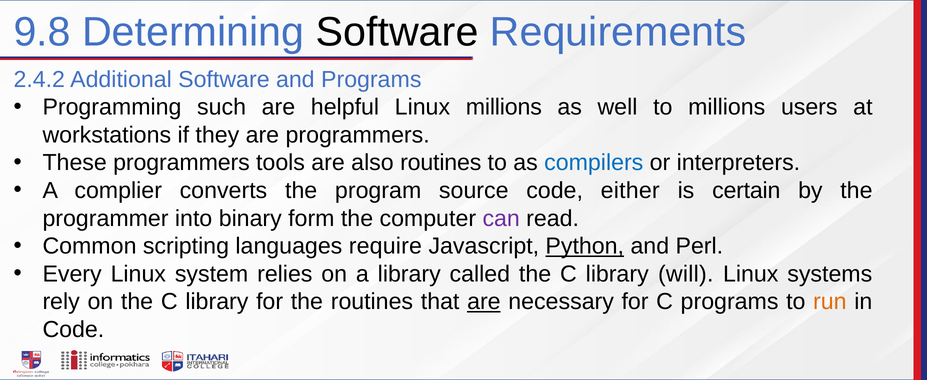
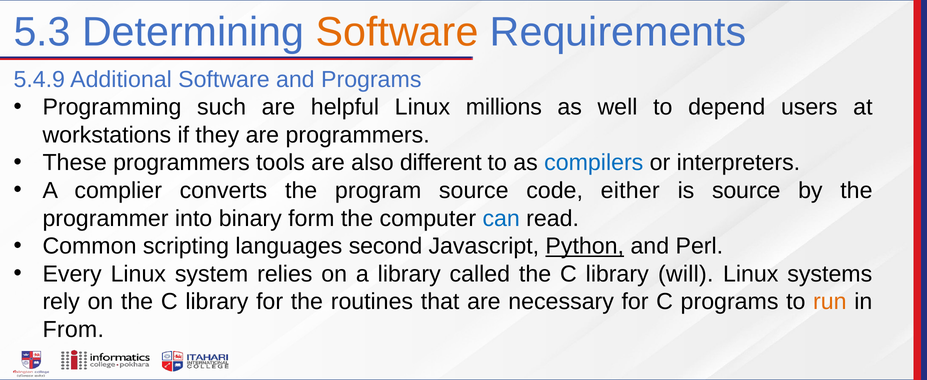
9.8: 9.8 -> 5.3 (42, 32)
Software colour: black -> orange (397, 32)
2.4.2: 2.4.2 -> 5.4.9 (39, 79)
to millions: millions -> depend (727, 107)
also routines: routines -> different (441, 163)
is certain: certain -> source (746, 191)
can colour: purple -> blue (501, 218)
require: require -> second (386, 246)
are underline: present -> none (484, 302)
Code: Code -> From (73, 330)
